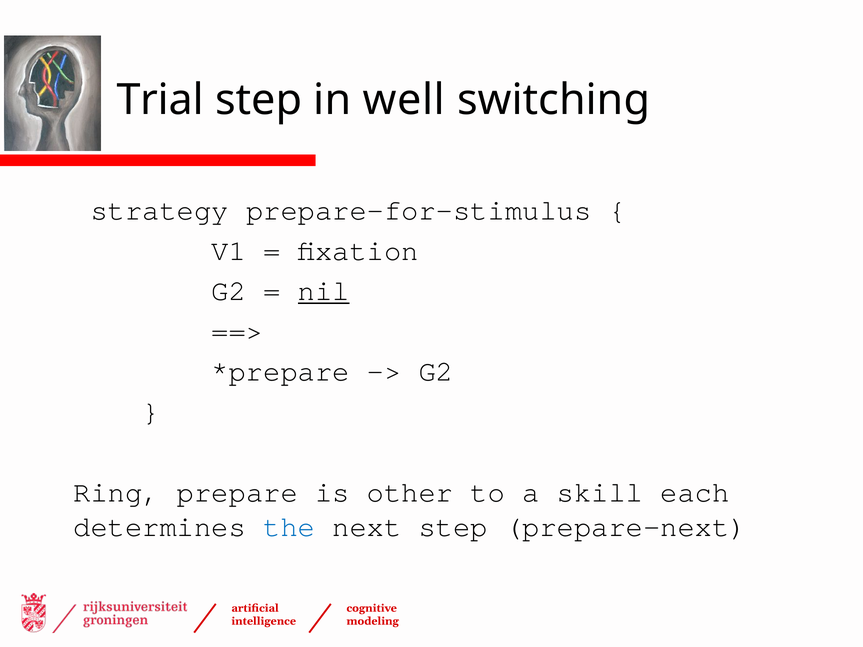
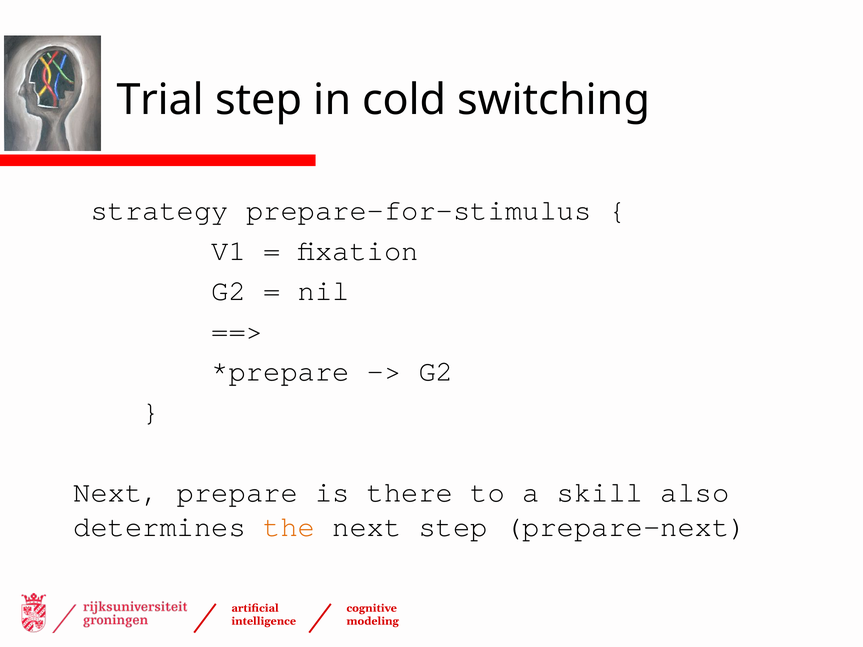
well: well -> cold (404, 100)
nil underline: present -> none (324, 291)
Ring: Ring -> Next (117, 492)
other: other -> there (410, 492)
each: each -> also (695, 492)
the colour: blue -> orange (289, 527)
